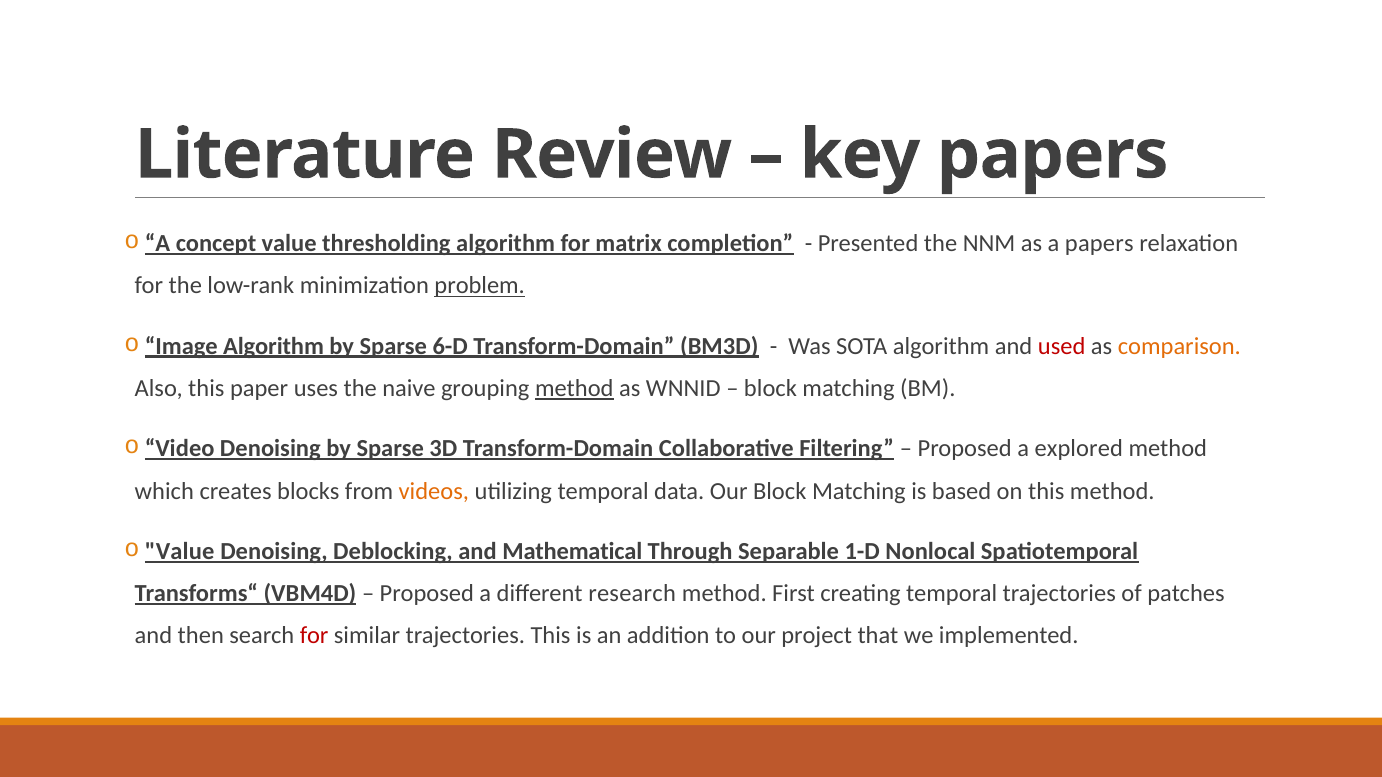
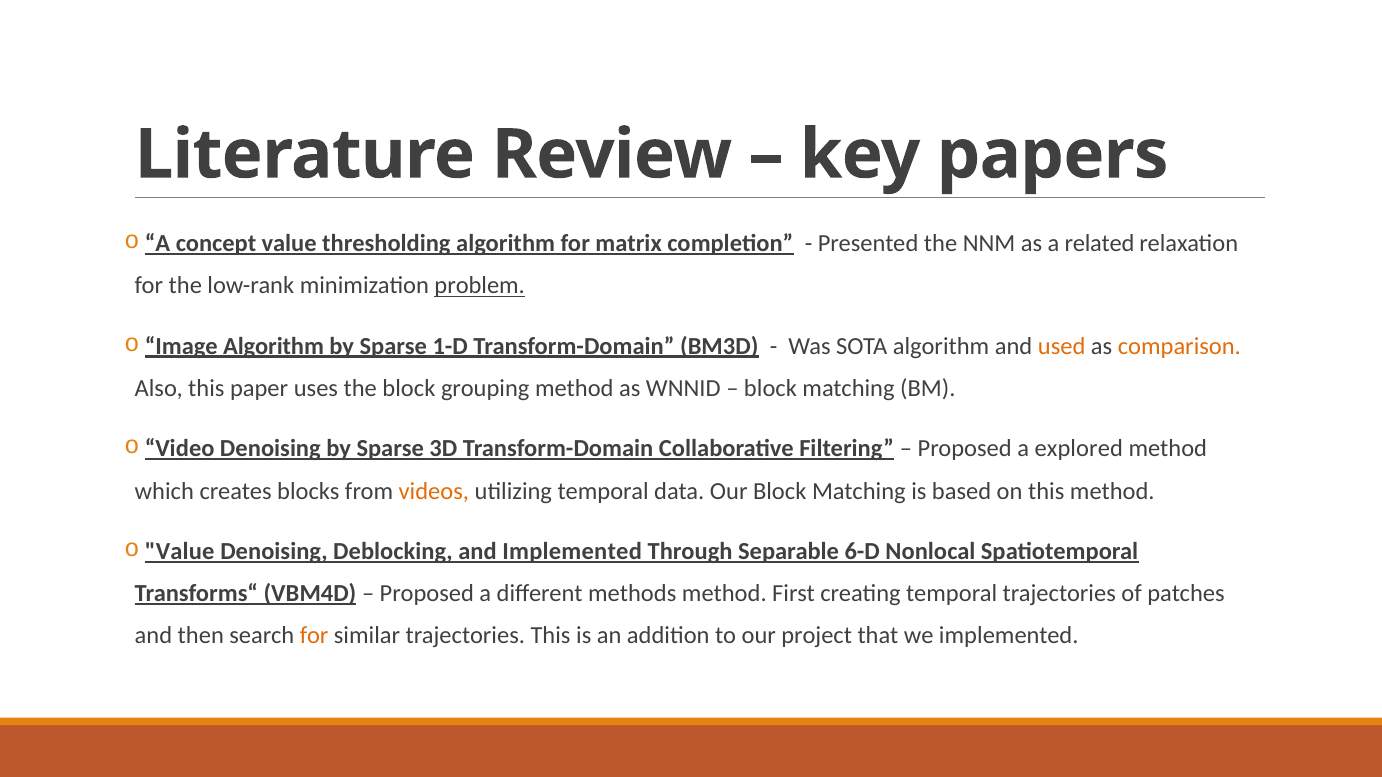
a papers: papers -> related (1100, 244)
6-D: 6-D -> 1-D (450, 346)
used colour: red -> orange (1062, 346)
the naive: naive -> block (409, 389)
method underline: present -> none (574, 389)
and Mathematical: Mathematical -> Implemented (572, 552)
1-D: 1-D -> 6-D (862, 552)
research: research -> methods (632, 594)
for colour: red -> orange (314, 636)
